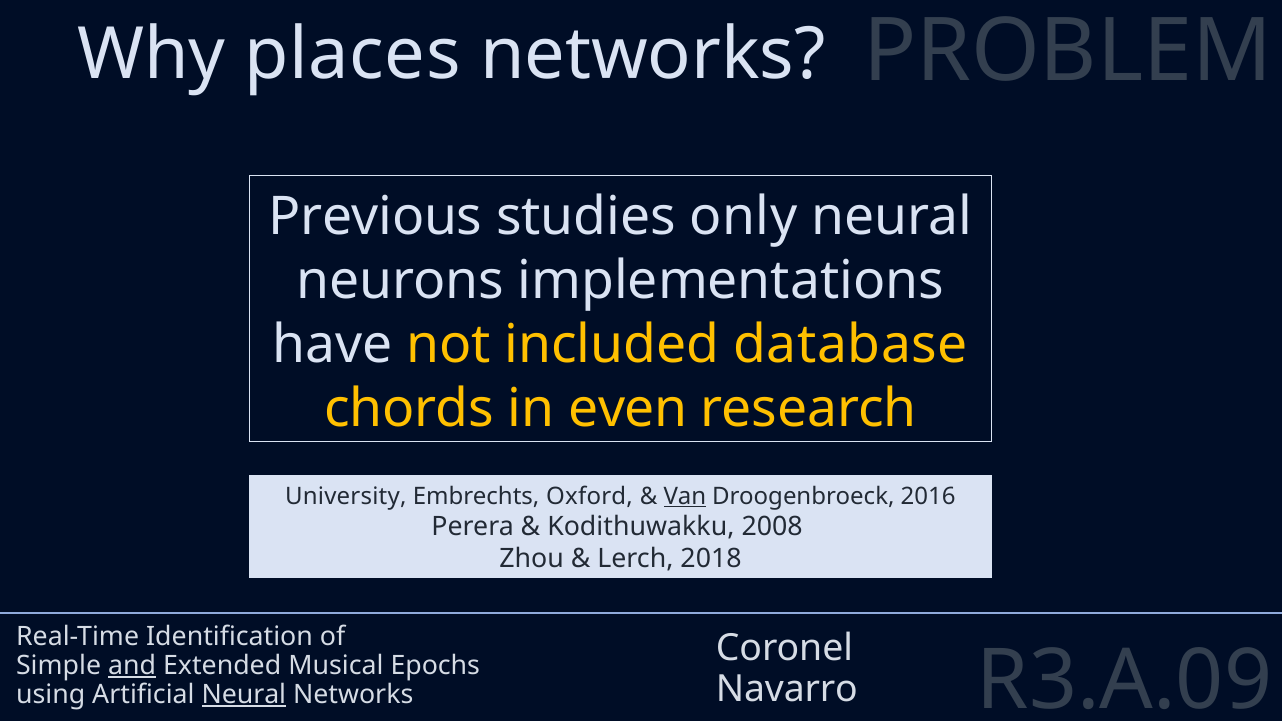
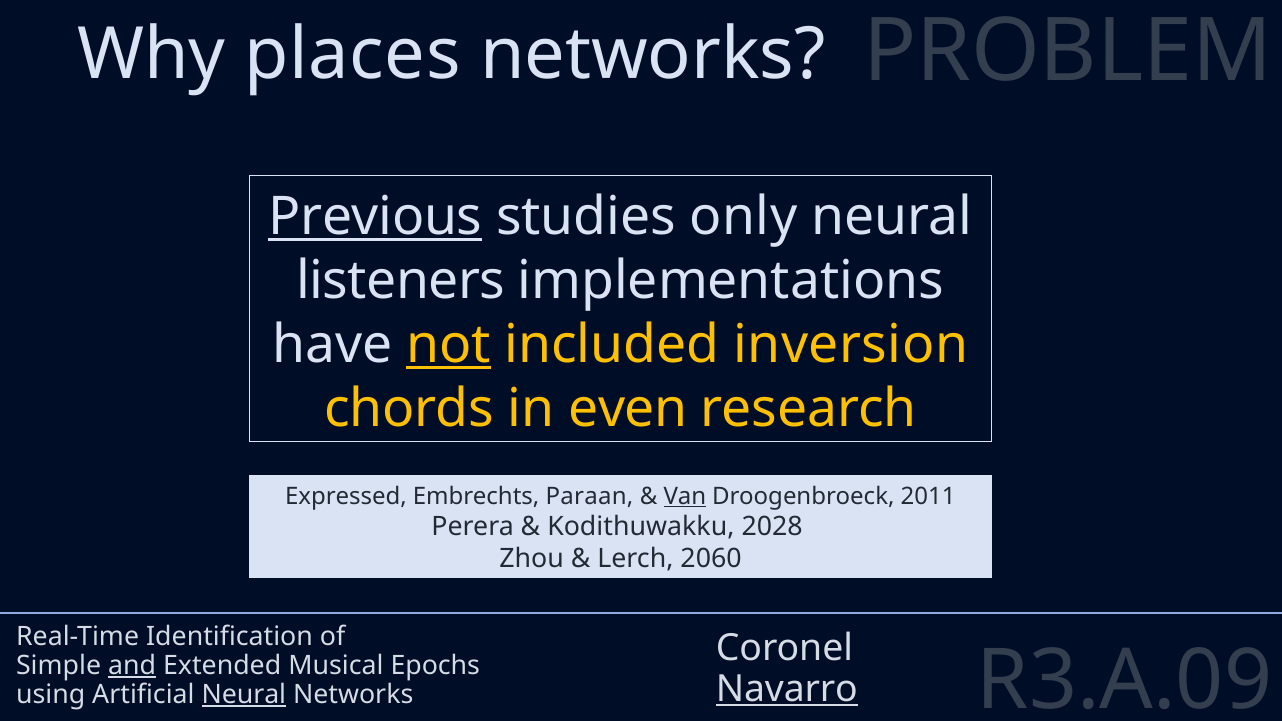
Previous underline: none -> present (375, 216)
neurons: neurons -> listeners (401, 281)
not underline: none -> present (449, 345)
database: database -> inversion (851, 345)
University: University -> Expressed (346, 496)
Oxford: Oxford -> Paraan (589, 496)
2016: 2016 -> 2011 (928, 496)
2008: 2008 -> 2028 (772, 527)
2018: 2018 -> 2060 (711, 559)
Navarro underline: none -> present (787, 689)
